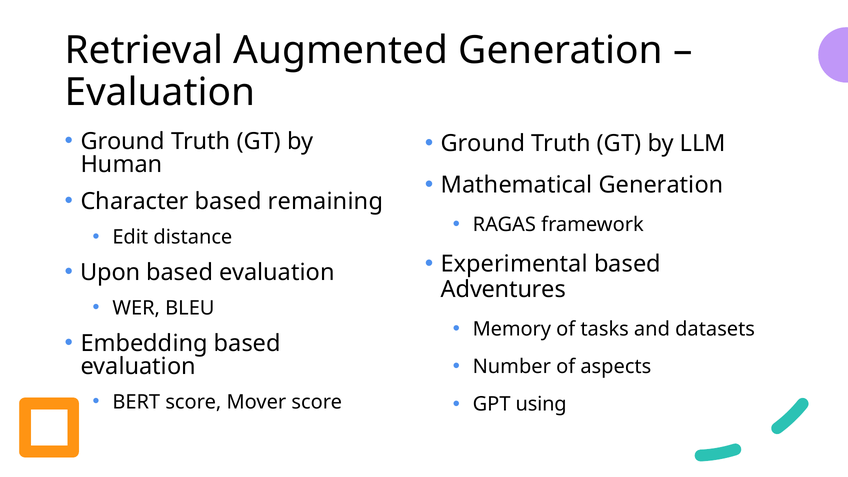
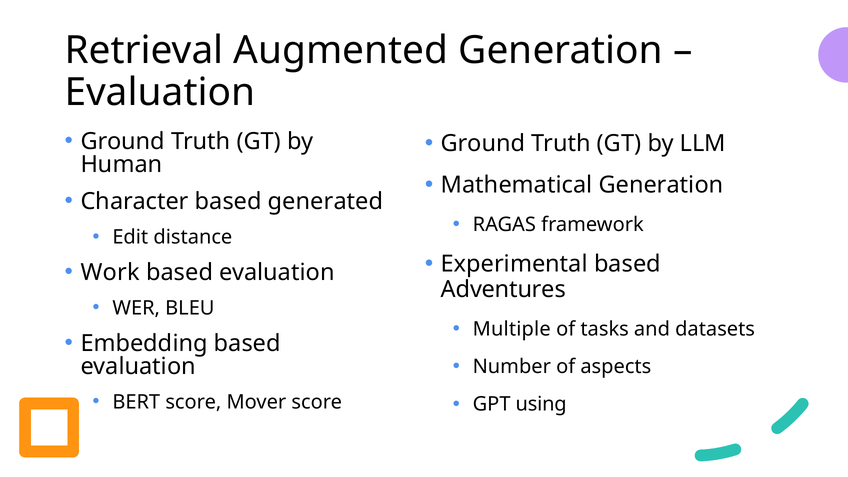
remaining: remaining -> generated (326, 202)
Upon: Upon -> Work (110, 273)
Memory: Memory -> Multiple (512, 329)
